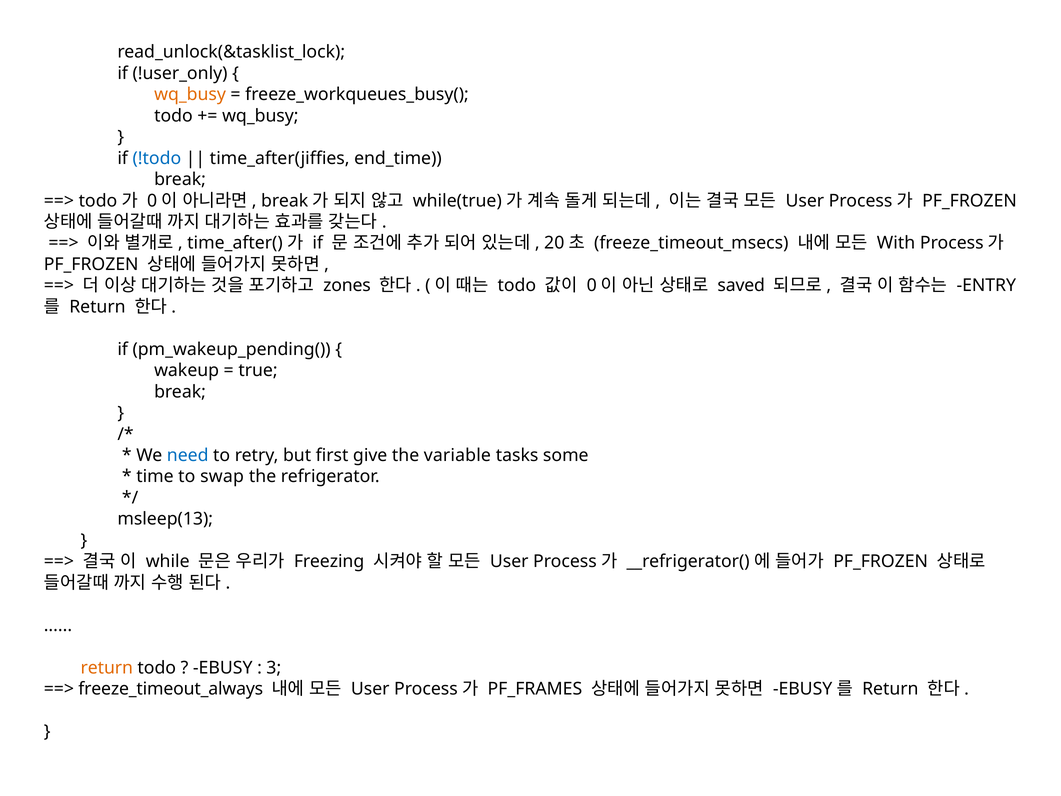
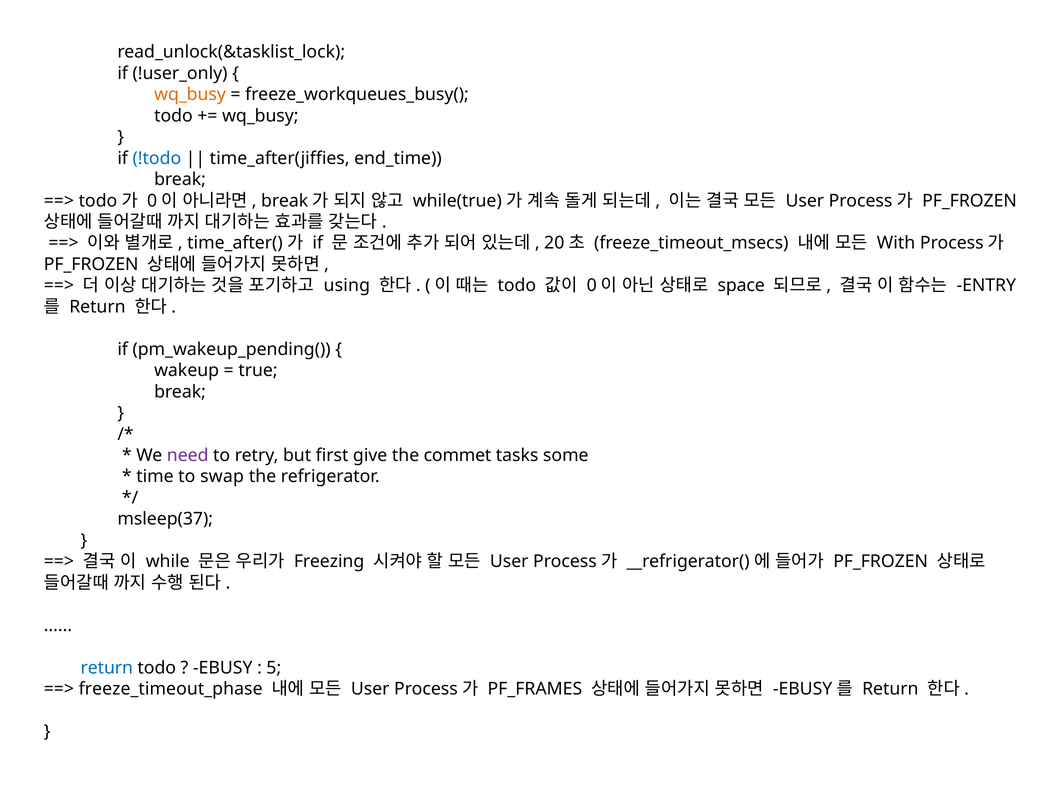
zones: zones -> using (347, 286)
saved: saved -> space (741, 286)
need colour: blue -> purple (188, 455)
variable: variable -> commet (458, 455)
msleep(13: msleep(13 -> msleep(37 (165, 519)
return colour: orange -> blue (107, 667)
3: 3 -> 5 (274, 667)
freeze_timeout_always: freeze_timeout_always -> freeze_timeout_phase (171, 689)
